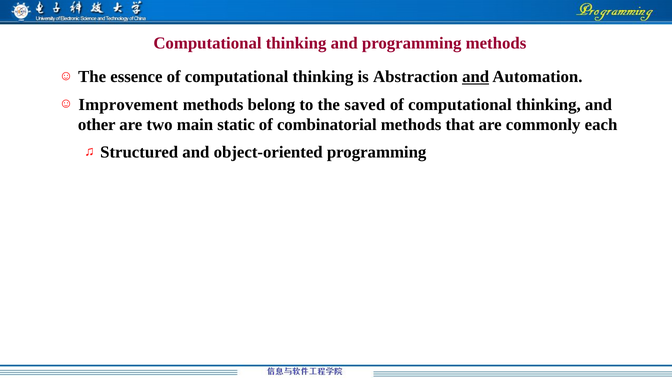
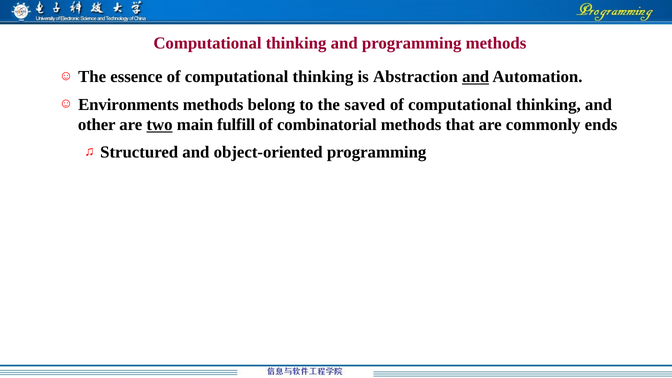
Improvement: Improvement -> Environments (128, 105)
two underline: none -> present (160, 125)
static: static -> fulfill (236, 125)
each: each -> ends (601, 125)
